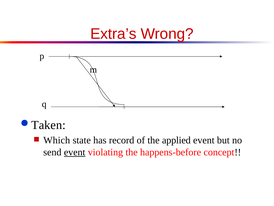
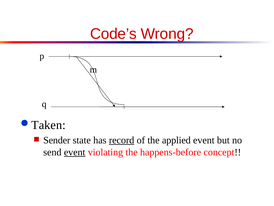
Extra’s: Extra’s -> Code’s (113, 34)
Which: Which -> Sender (57, 140)
record underline: none -> present (122, 140)
